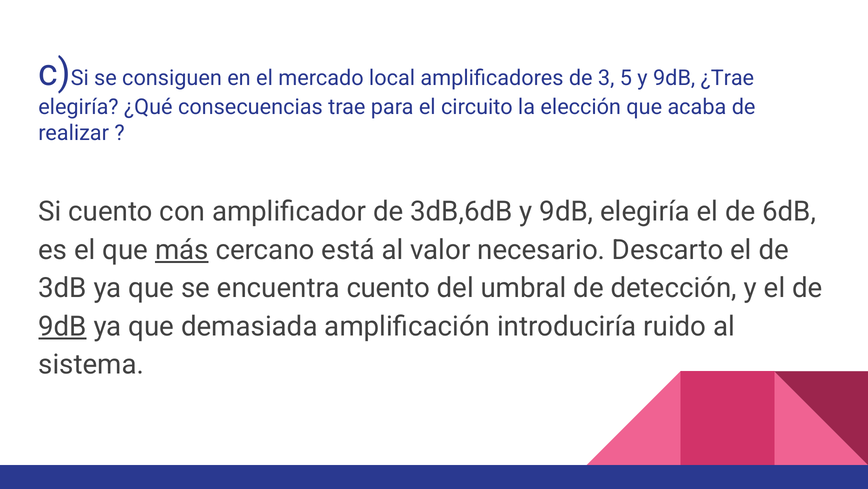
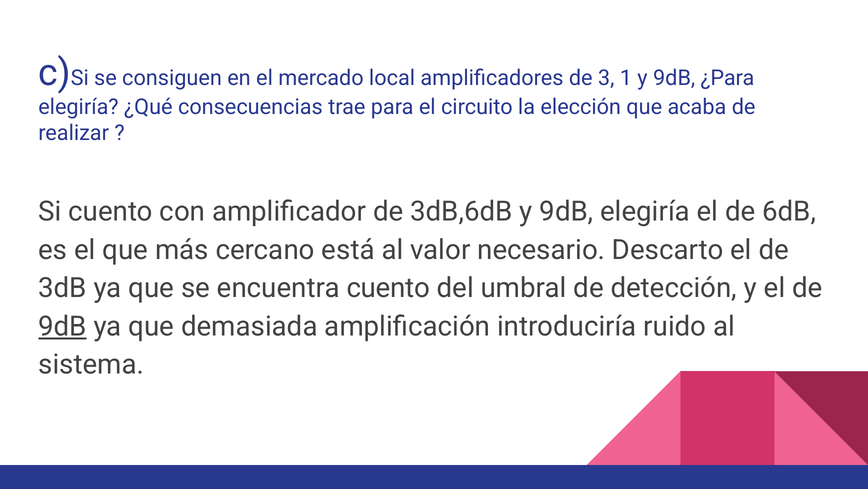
5: 5 -> 1 (626, 78)
¿Trae: ¿Trae -> ¿Para (727, 78)
más underline: present -> none (182, 250)
